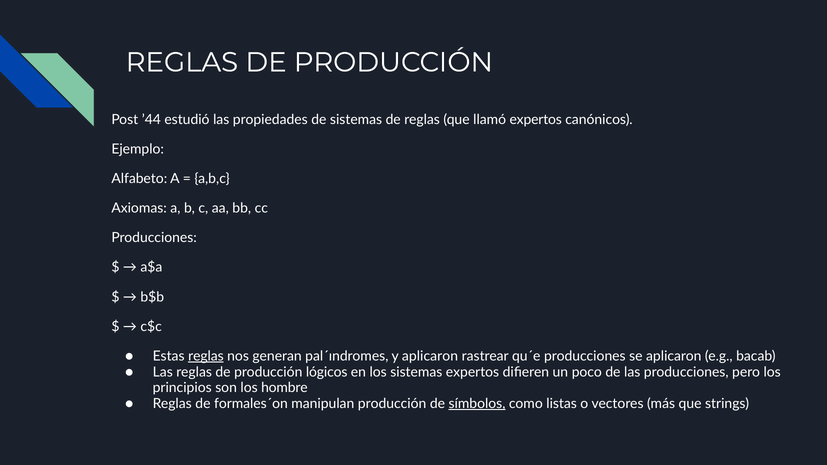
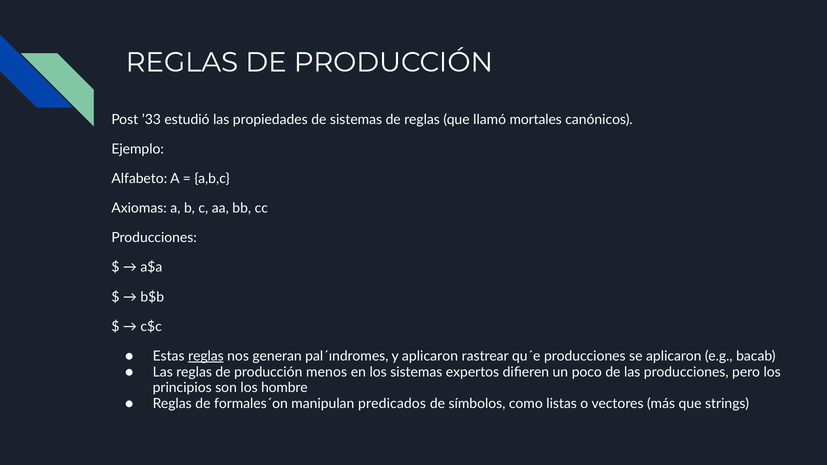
’44: ’44 -> ’33 (151, 120)
llamó expertos: expertos -> mortales (536, 120)
lógicos: lógicos -> menos (327, 372)
manipulan producción: producción -> predicados (392, 404)
símbolos underline: present -> none (477, 404)
